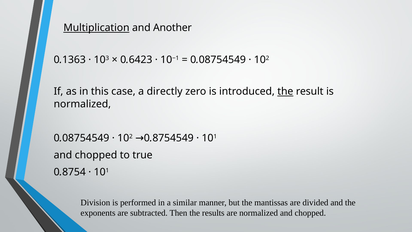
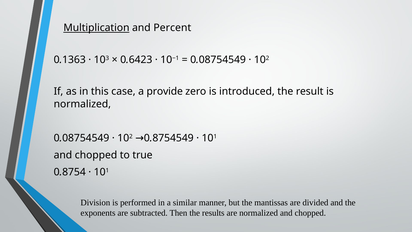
Another: Another -> Percent (172, 28)
directly: directly -> provide (165, 91)
the underline: present -> none (285, 91)
